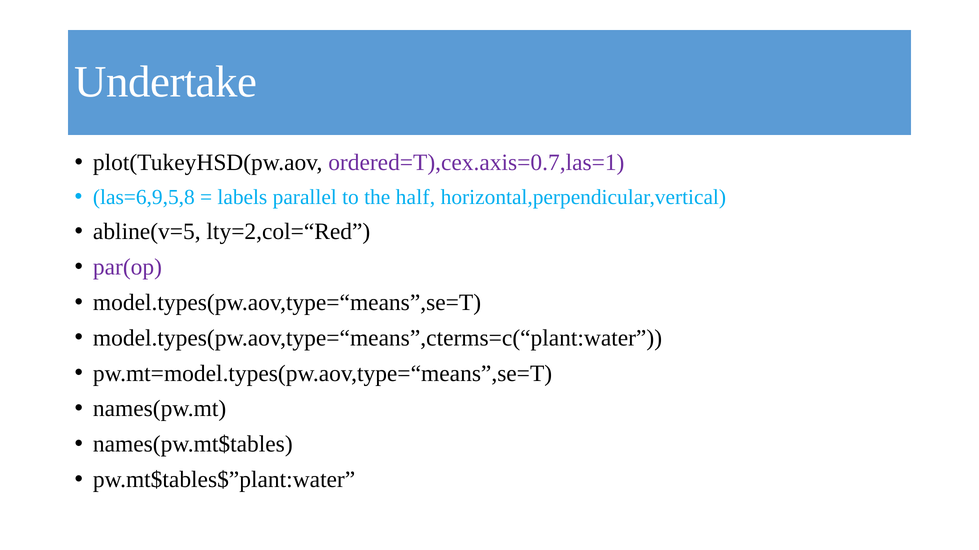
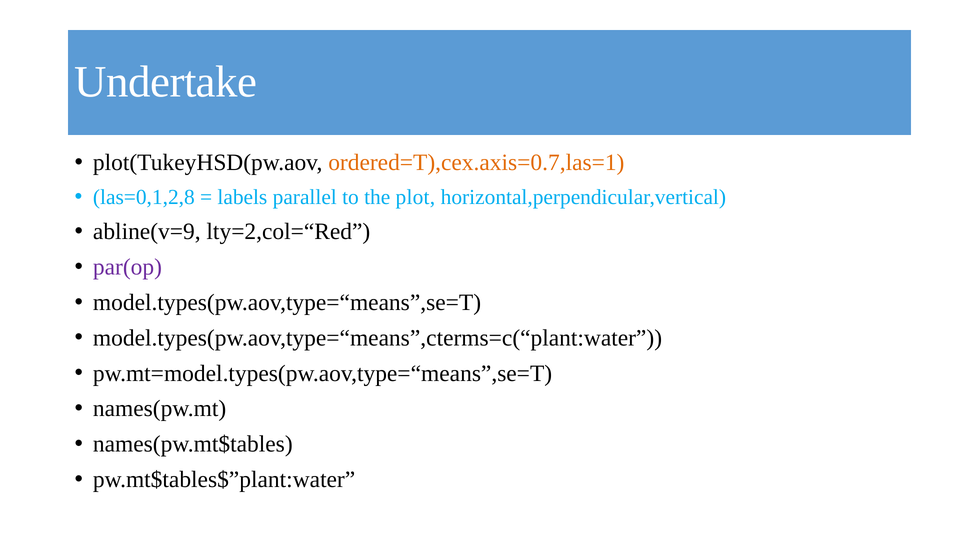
ordered=T),cex.axis=0.7,las=1 colour: purple -> orange (476, 163)
las=6,9,5,8: las=6,9,5,8 -> las=0,1,2,8 (144, 197)
half: half -> plot (415, 197)
abline(v=5: abline(v=5 -> abline(v=9 (147, 232)
